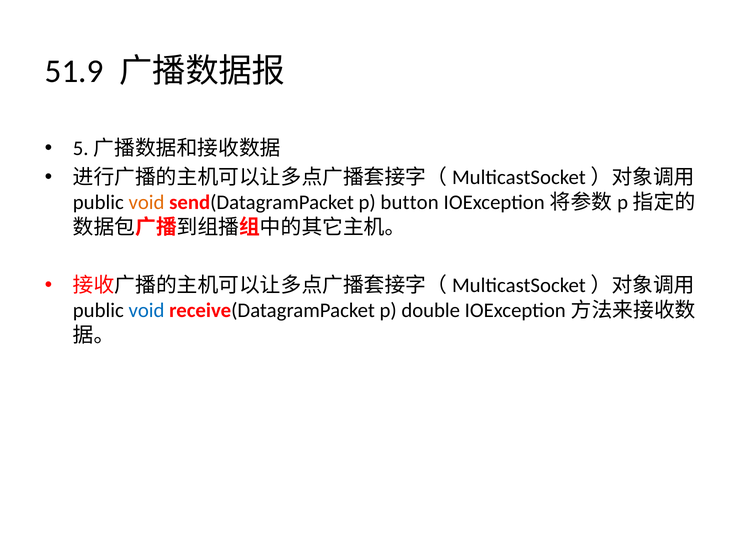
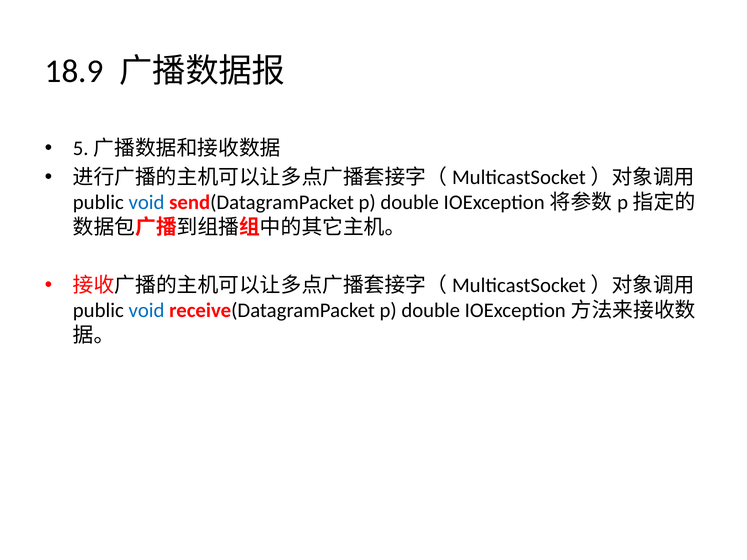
51.9: 51.9 -> 18.9 (74, 71)
void colour: orange -> blue (147, 202)
send(DatagramPacket p button: button -> double (410, 202)
